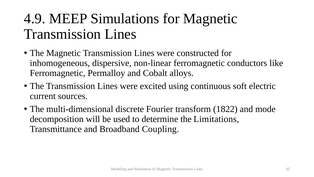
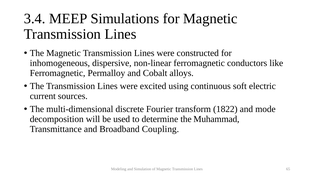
4.9: 4.9 -> 3.4 (35, 19)
Limitations: Limitations -> Muhammad (216, 119)
